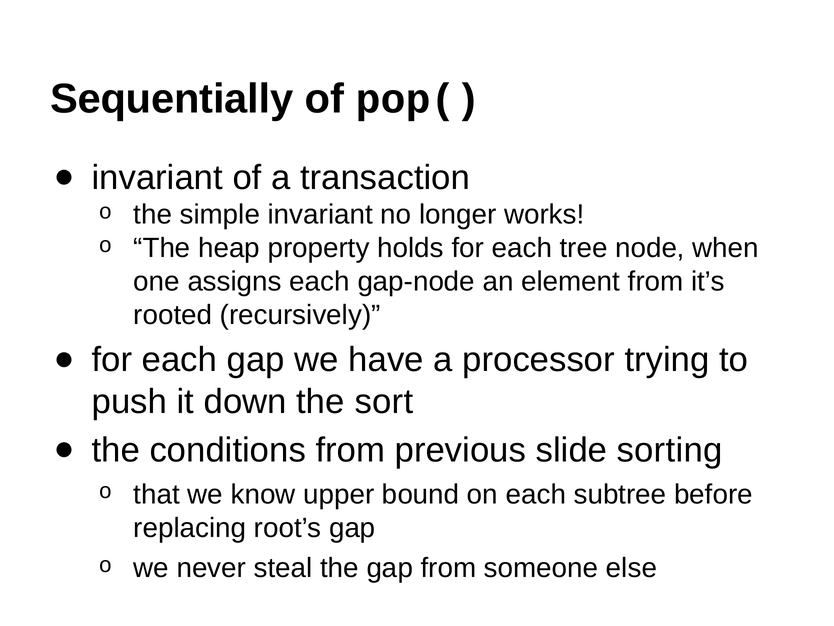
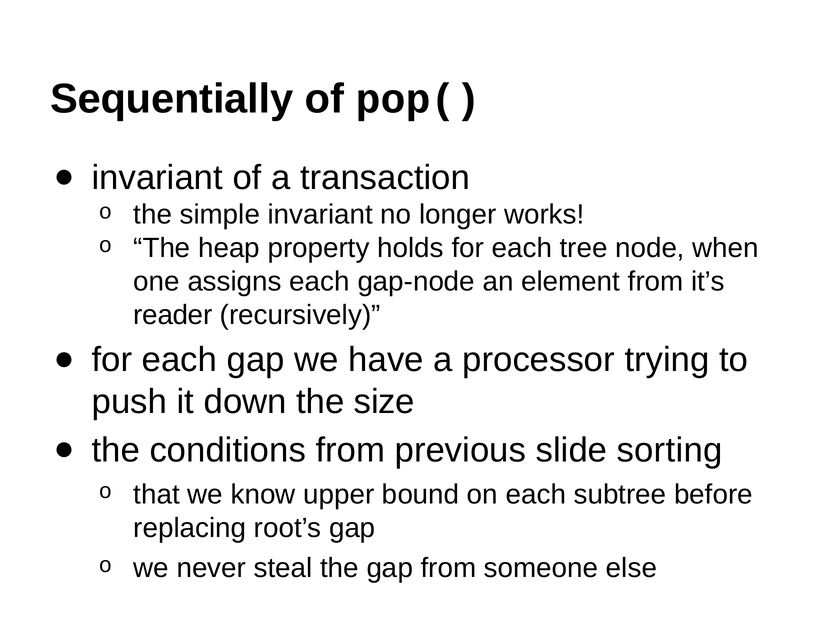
rooted: rooted -> reader (173, 315)
sort: sort -> size (384, 401)
